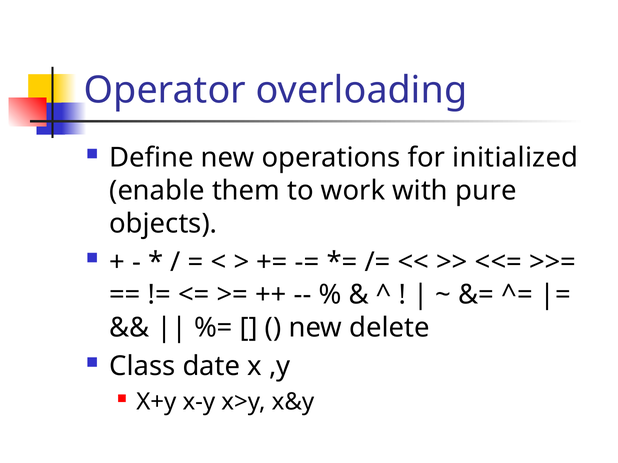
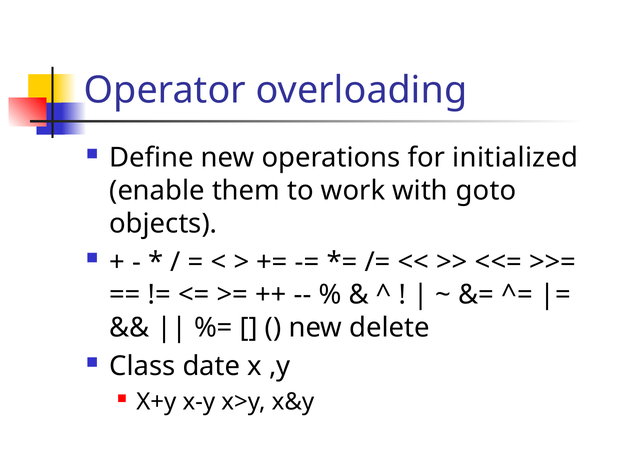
pure: pure -> goto (486, 191)
